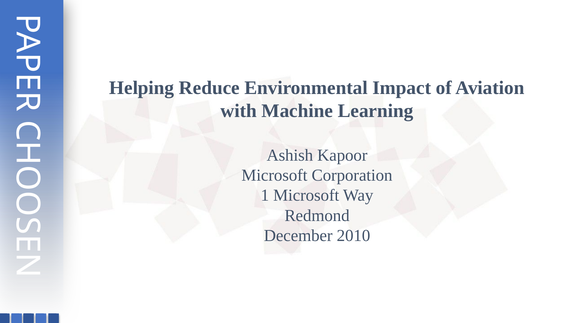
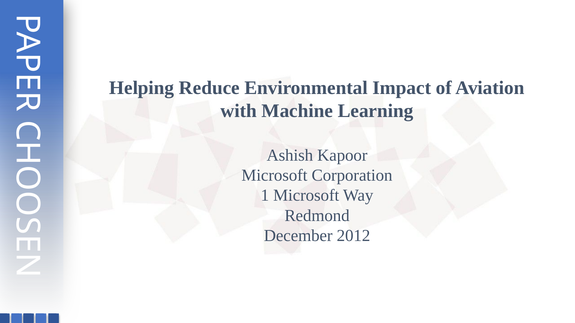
2010: 2010 -> 2012 (353, 236)
